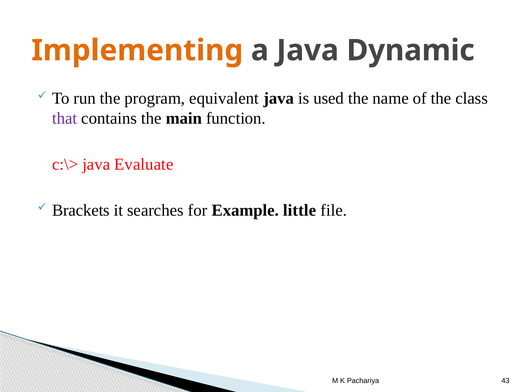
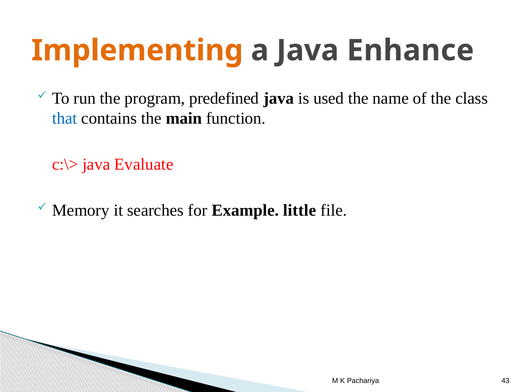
Dynamic: Dynamic -> Enhance (410, 50)
equivalent: equivalent -> predefined (224, 98)
that colour: purple -> blue (65, 118)
Brackets: Brackets -> Memory (81, 210)
